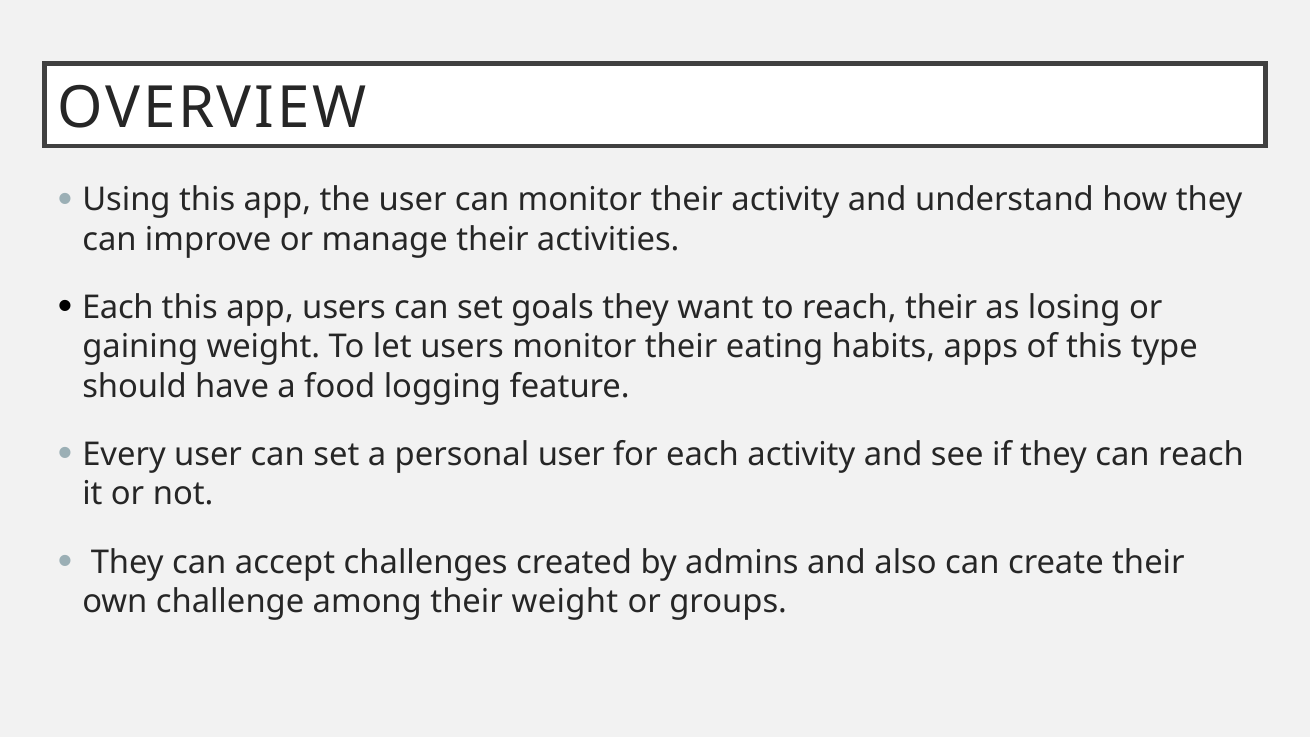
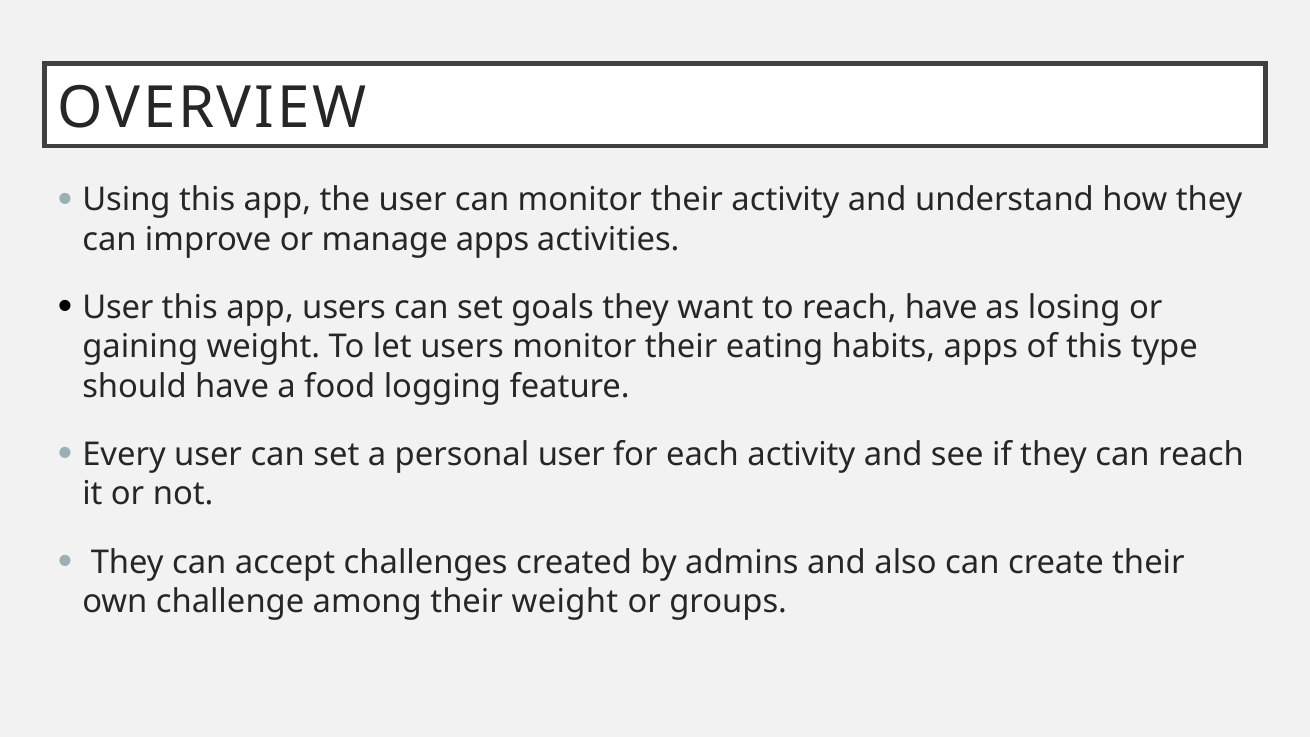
manage their: their -> apps (493, 239)
Each: Each -> User (118, 308)
reach their: their -> have (941, 308)
